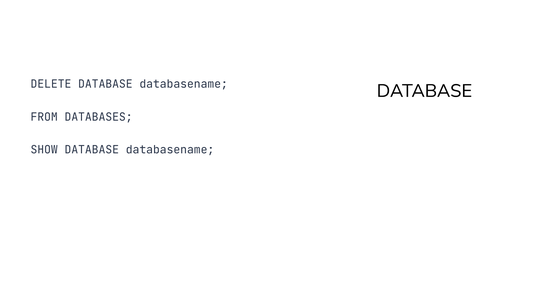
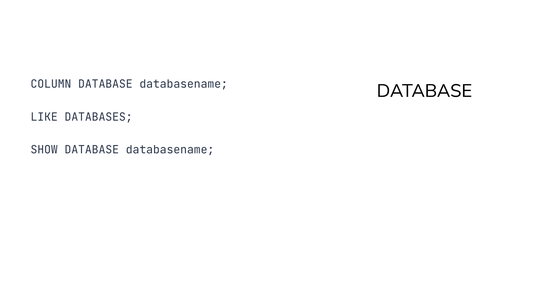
DELETE: DELETE -> COLUMN (51, 84)
FROM: FROM -> LIKE (44, 117)
